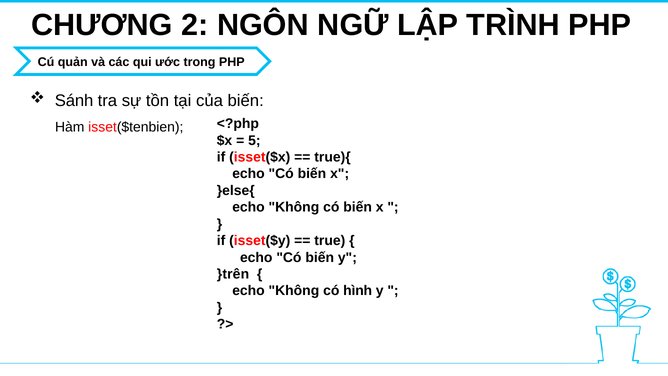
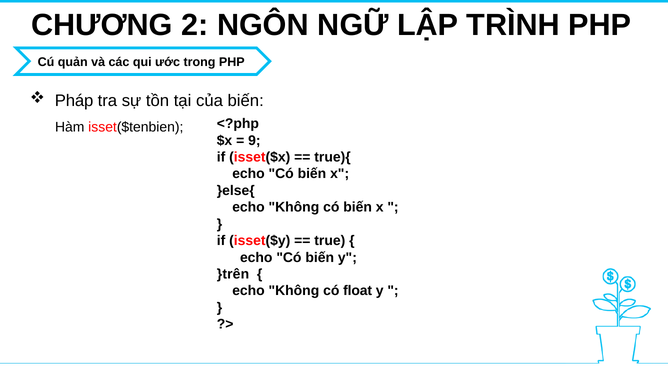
Sánh: Sánh -> Pháp (74, 100)
5: 5 -> 9 (254, 140)
hình: hình -> float (358, 291)
